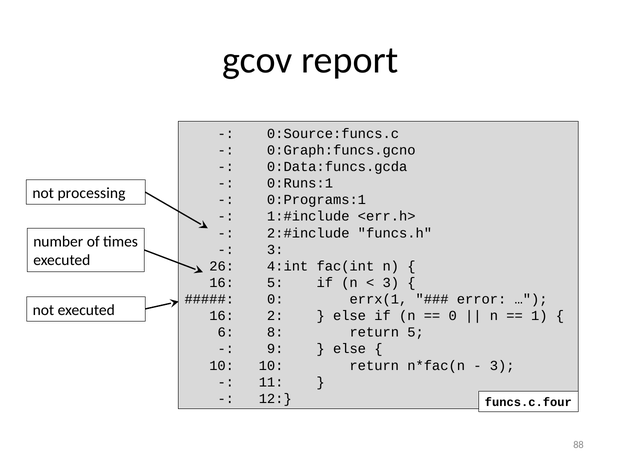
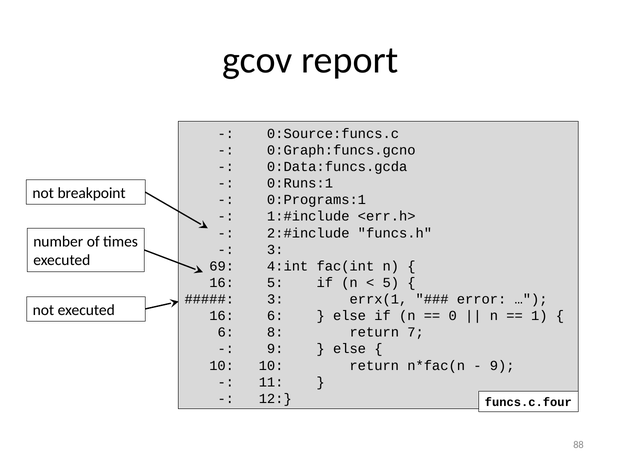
processing: processing -> breakpoint (92, 193)
26: 26 -> 69 (222, 266)
3: 3 -> 5 (391, 283)
0: 0 -> 3 (275, 299)
16 2: 2 -> 6 (275, 316)
return 5: 5 -> 7 (416, 332)
3: 3 -> 9 (502, 365)
